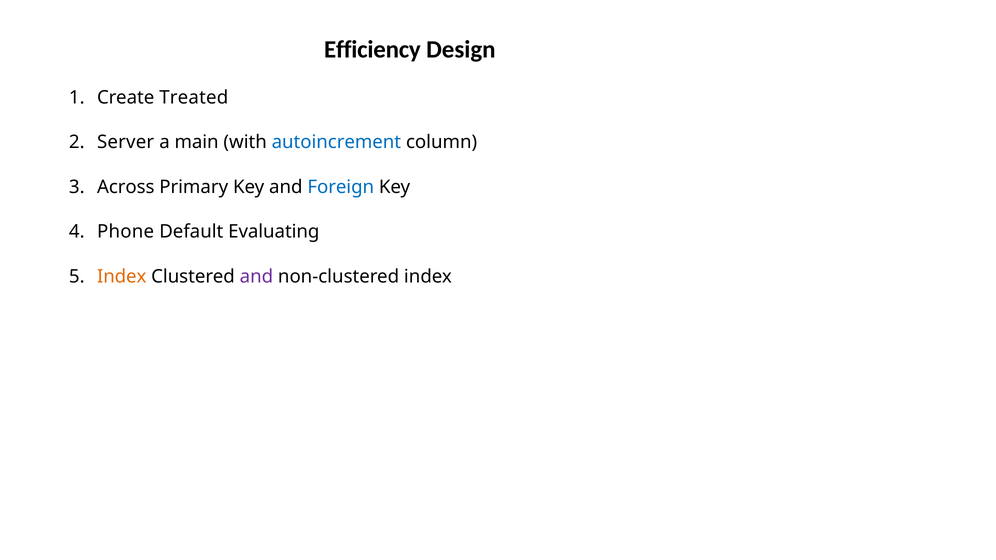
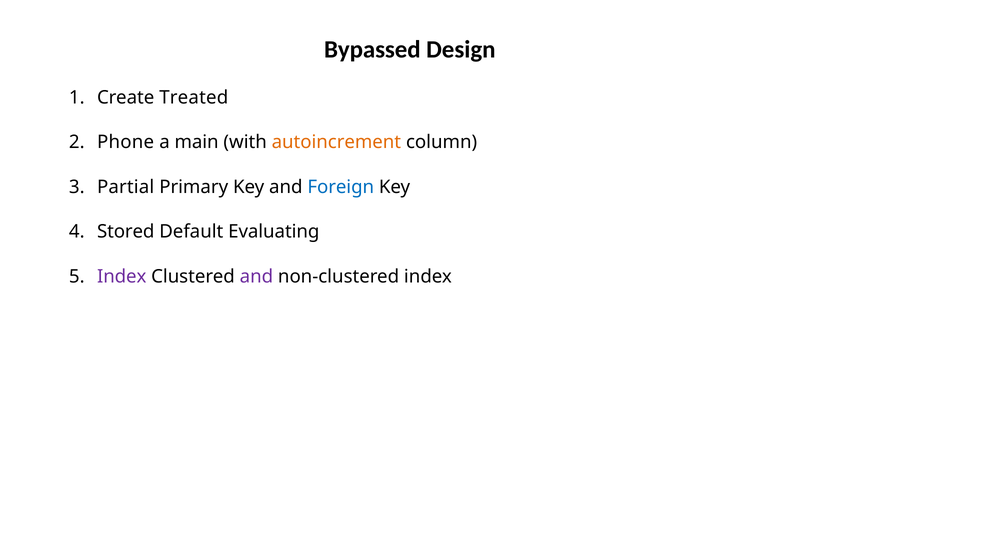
Efficiency: Efficiency -> Bypassed (372, 49)
Server: Server -> Phone (126, 142)
autoincrement colour: blue -> orange (336, 142)
Across: Across -> Partial (126, 187)
Phone: Phone -> Stored (126, 232)
Index colour: orange -> purple (122, 277)
